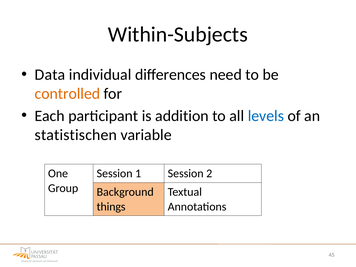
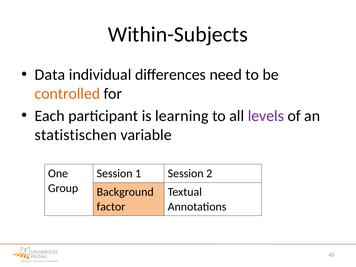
addition: addition -> learning (182, 116)
levels colour: blue -> purple (266, 116)
things: things -> factor (111, 207)
